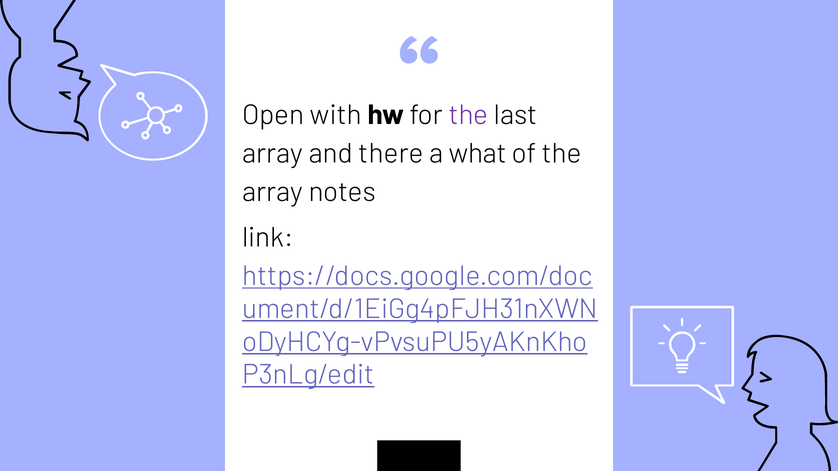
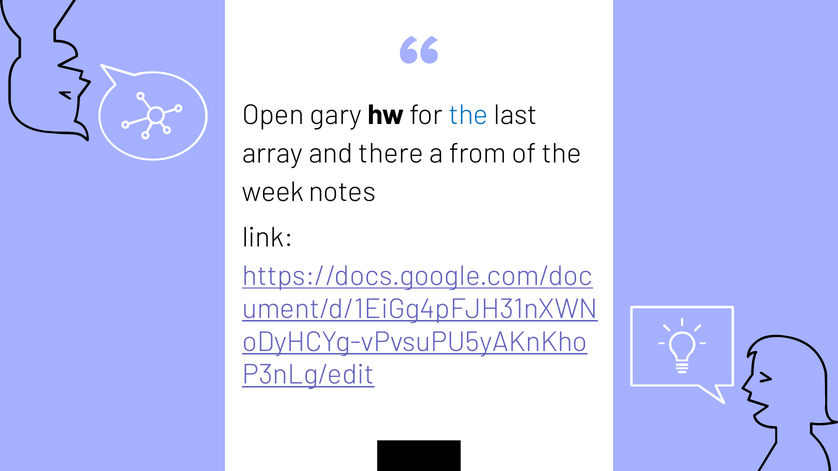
with: with -> gary (336, 115)
the colour: purple -> blue (468, 115)
what: what -> from (478, 154)
array: array -> week (273, 192)
